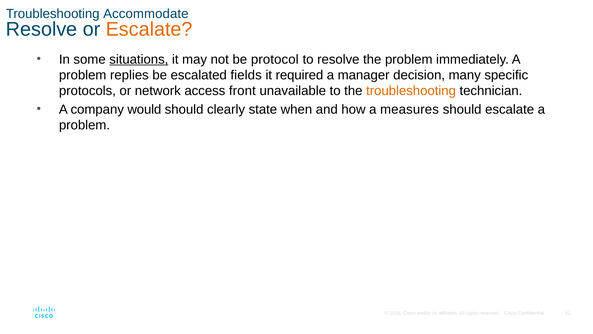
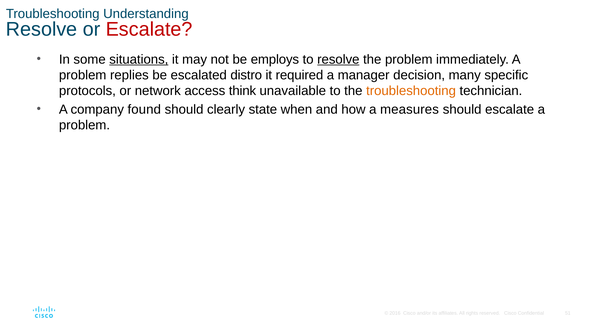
Accommodate: Accommodate -> Understanding (146, 14)
Escalate colour: orange -> red (149, 29)
protocol: protocol -> employs (275, 59)
resolve underline: none -> present (338, 59)
fields: fields -> distro (246, 75)
front: front -> think (242, 91)
would: would -> found (144, 109)
